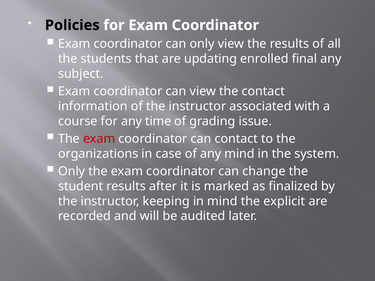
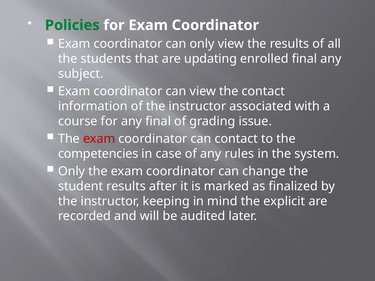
Policies colour: black -> green (72, 25)
any time: time -> final (158, 121)
organizations: organizations -> competencies (98, 154)
any mind: mind -> rules (239, 154)
